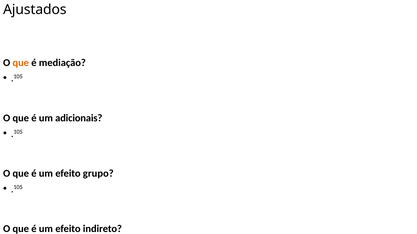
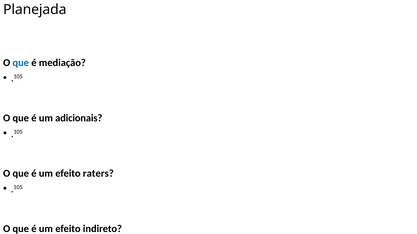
Ajustados: Ajustados -> Planejada (35, 10)
que colour: orange -> blue (21, 63)
grupo: grupo -> raters (98, 174)
